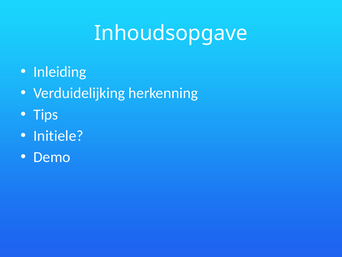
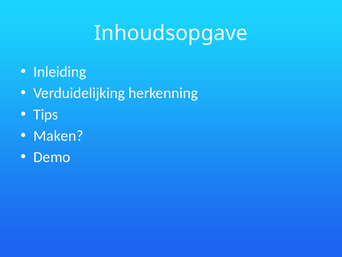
Initiele: Initiele -> Maken (58, 136)
